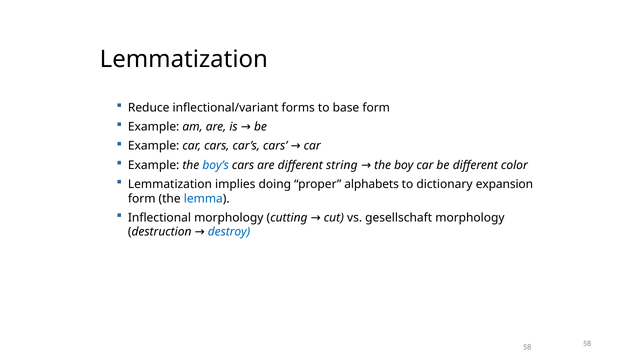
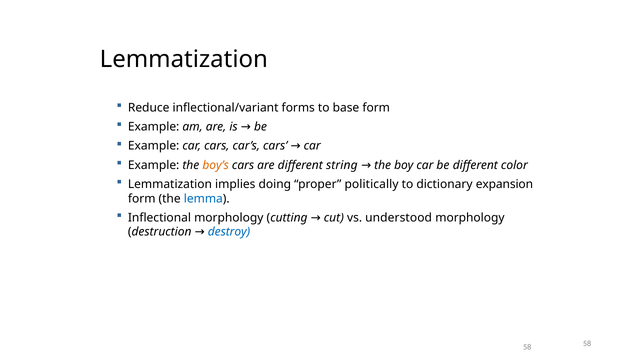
boy’s colour: blue -> orange (216, 165)
alphabets: alphabets -> politically (372, 184)
gesellschaft: gesellschaft -> understood (399, 218)
